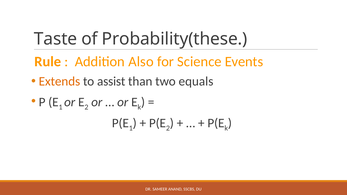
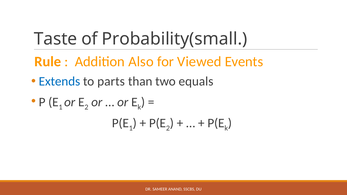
Probability(these: Probability(these -> Probability(small (175, 39)
Science: Science -> Viewed (199, 62)
Extends colour: orange -> blue (59, 81)
assist: assist -> parts (111, 81)
